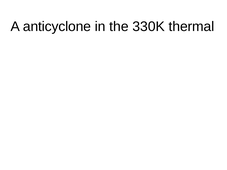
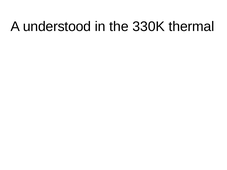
anticyclone: anticyclone -> understood (57, 27)
